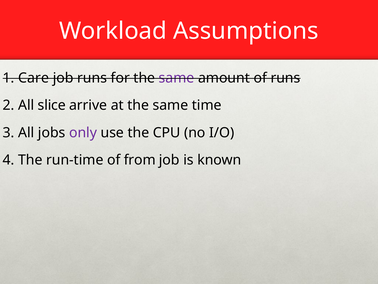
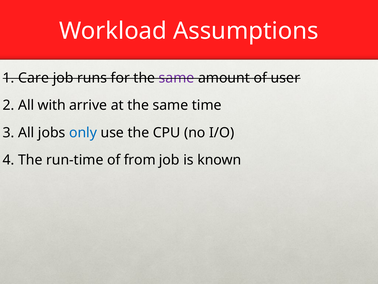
of runs: runs -> user (285, 78)
slice: slice -> with (52, 105)
only colour: purple -> blue (83, 132)
